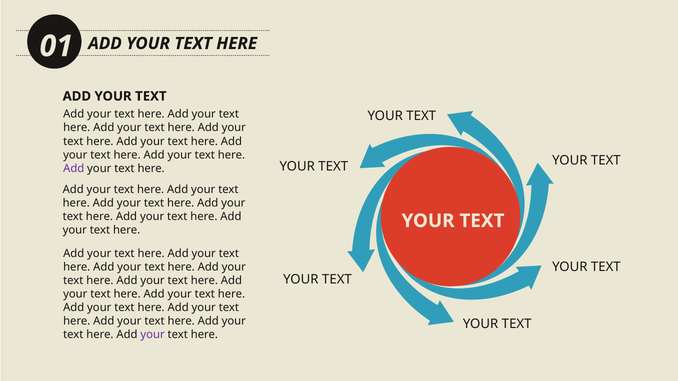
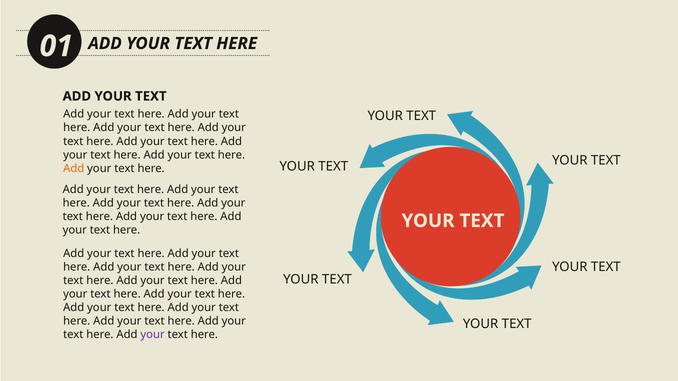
Add colour: purple -> orange (74, 169)
